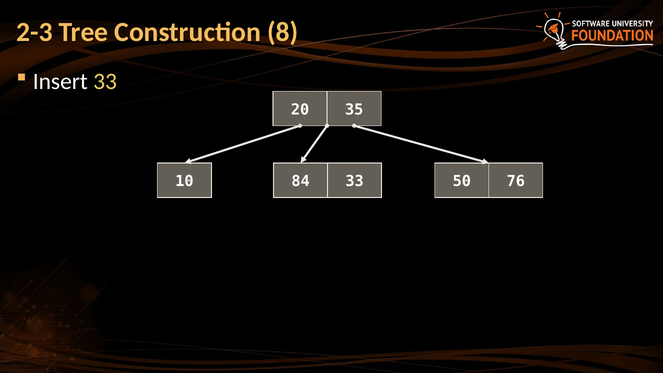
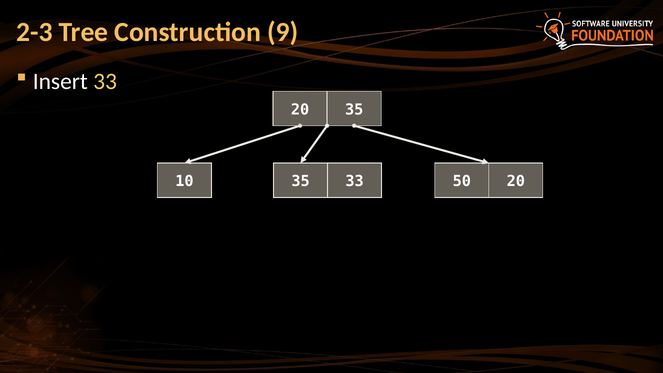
8: 8 -> 9 (283, 32)
10 84: 84 -> 35 (301, 181)
50 76: 76 -> 20 (516, 181)
